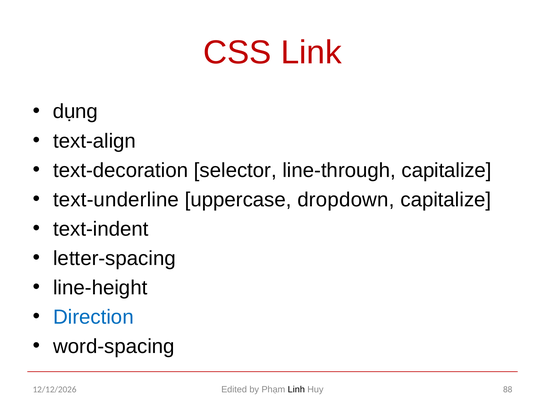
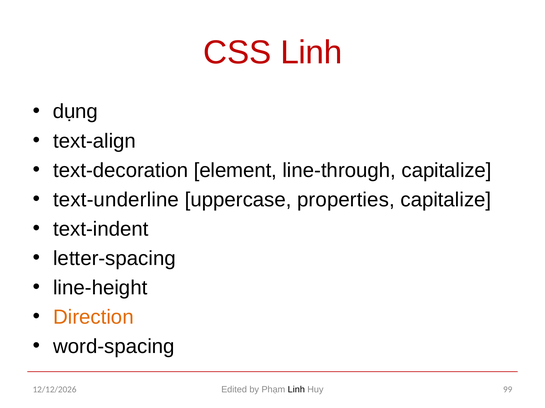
CSS Link: Link -> Linh (311, 53)
selector: selector -> element (235, 171)
dropdown: dropdown -> properties (346, 200)
Direction colour: blue -> orange (93, 318)
88: 88 -> 99 (508, 390)
